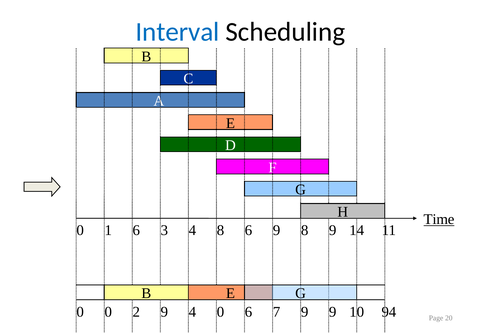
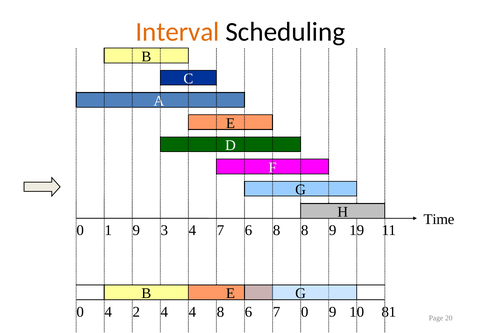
Interval colour: blue -> orange (177, 32)
Time underline: present -> none (439, 219)
1 6: 6 -> 9 (136, 231)
4 8: 8 -> 7 (220, 231)
6 9: 9 -> 8 (277, 231)
14: 14 -> 19 (357, 231)
0 0: 0 -> 4 (108, 312)
2 9: 9 -> 4 (164, 312)
4 0: 0 -> 8 (220, 312)
7 9: 9 -> 0 (305, 312)
94: 94 -> 81 (389, 312)
